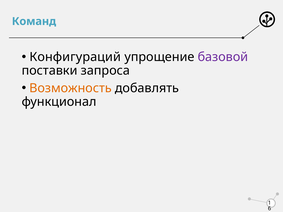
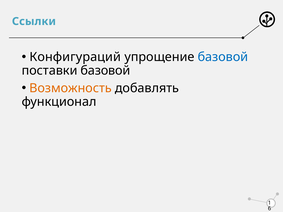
Команд: Команд -> Ссылки (34, 21)
базовой colour: purple -> blue (223, 57)
поставки запроса: запроса -> базовой (105, 71)
